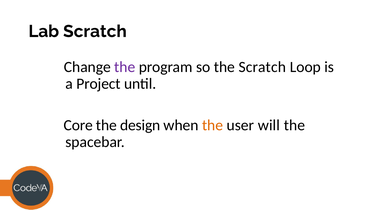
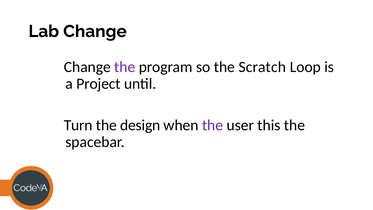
Lab Scratch: Scratch -> Change (95, 31)
Core: Core -> Turn (78, 125)
the colour: orange -> purple (213, 125)
will: will -> this (269, 125)
